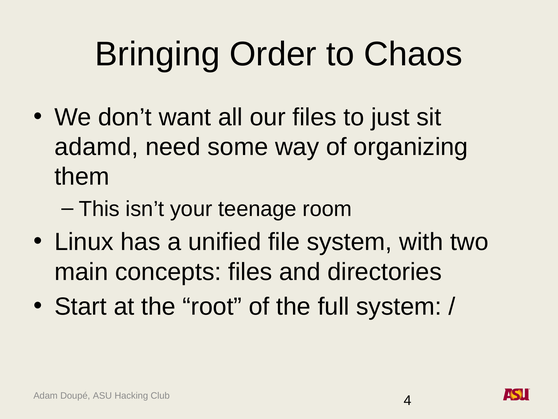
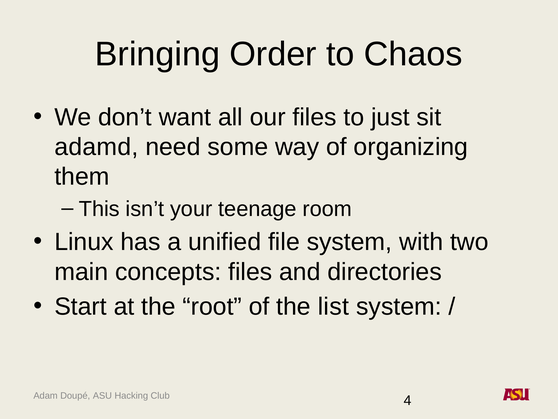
full: full -> list (333, 306)
